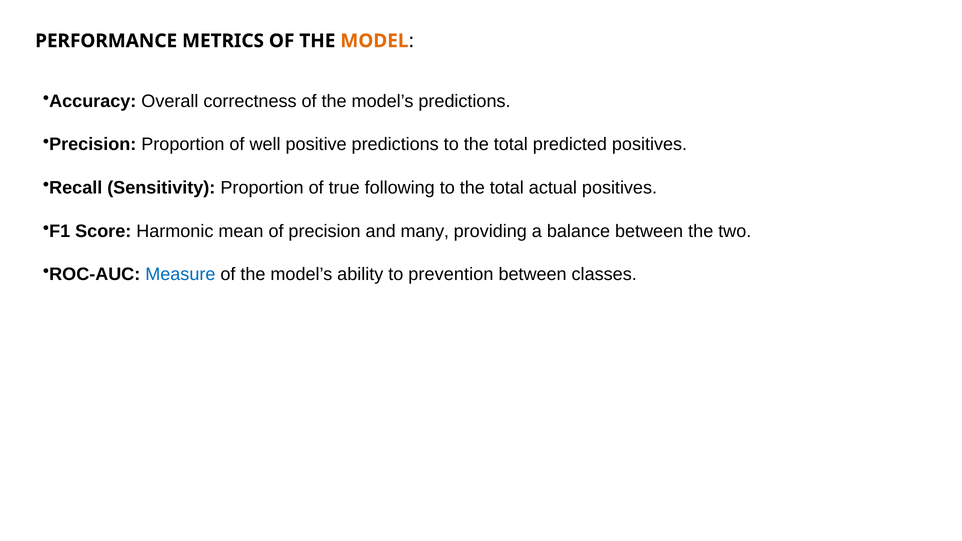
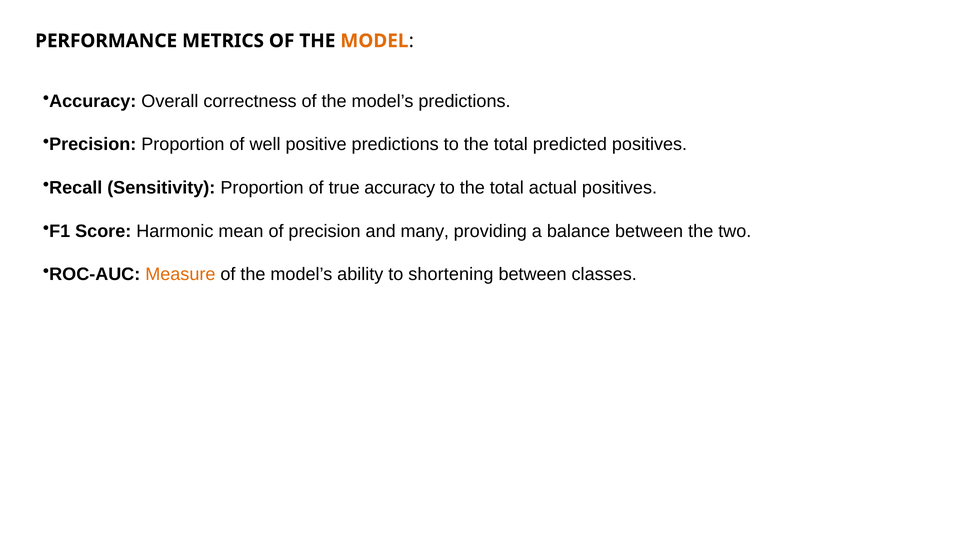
true following: following -> accuracy (400, 188)
Measure colour: blue -> orange (180, 274)
prevention: prevention -> shortening (451, 274)
